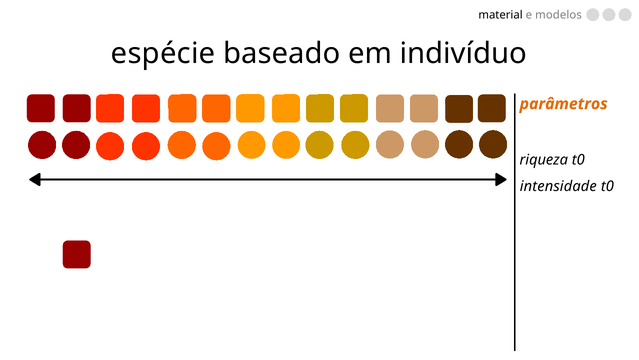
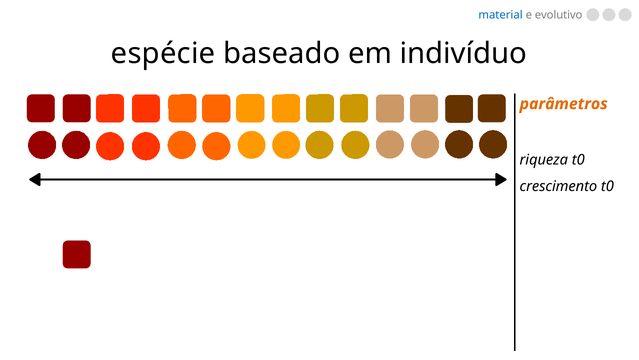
material colour: black -> blue (501, 15)
modelos: modelos -> evolutivo (559, 15)
intensidade: intensidade -> crescimento (558, 186)
